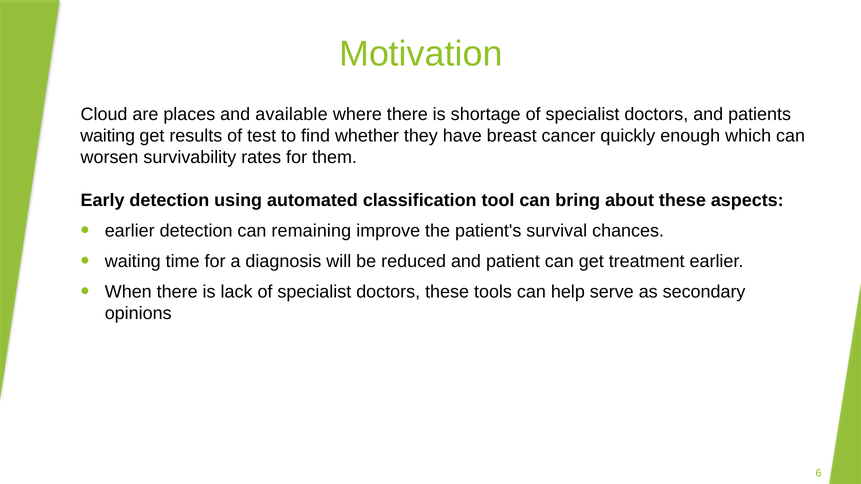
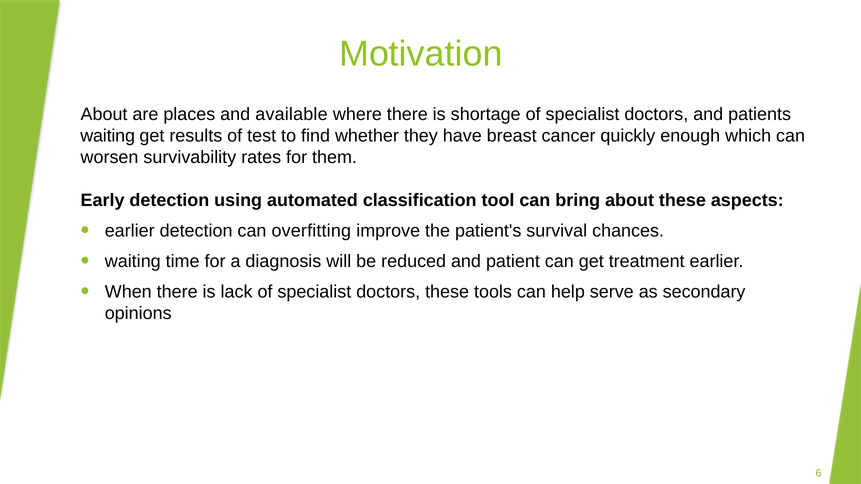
Cloud: Cloud -> About (104, 114)
remaining: remaining -> overfitting (311, 231)
